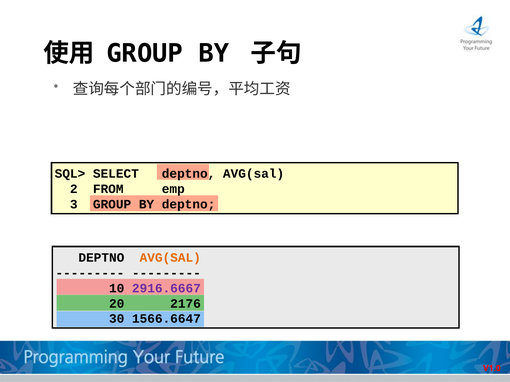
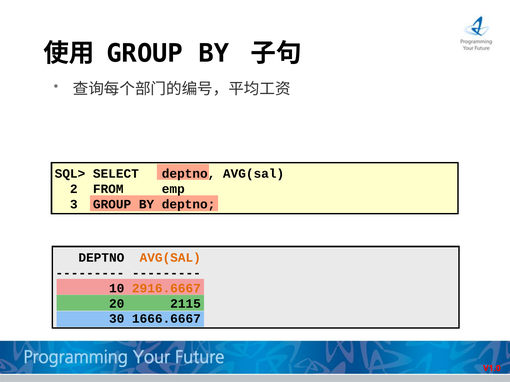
2916.6667 colour: purple -> orange (166, 289)
2176: 2176 -> 2115 (186, 304)
1566.6647: 1566.6647 -> 1666.6667 (166, 319)
